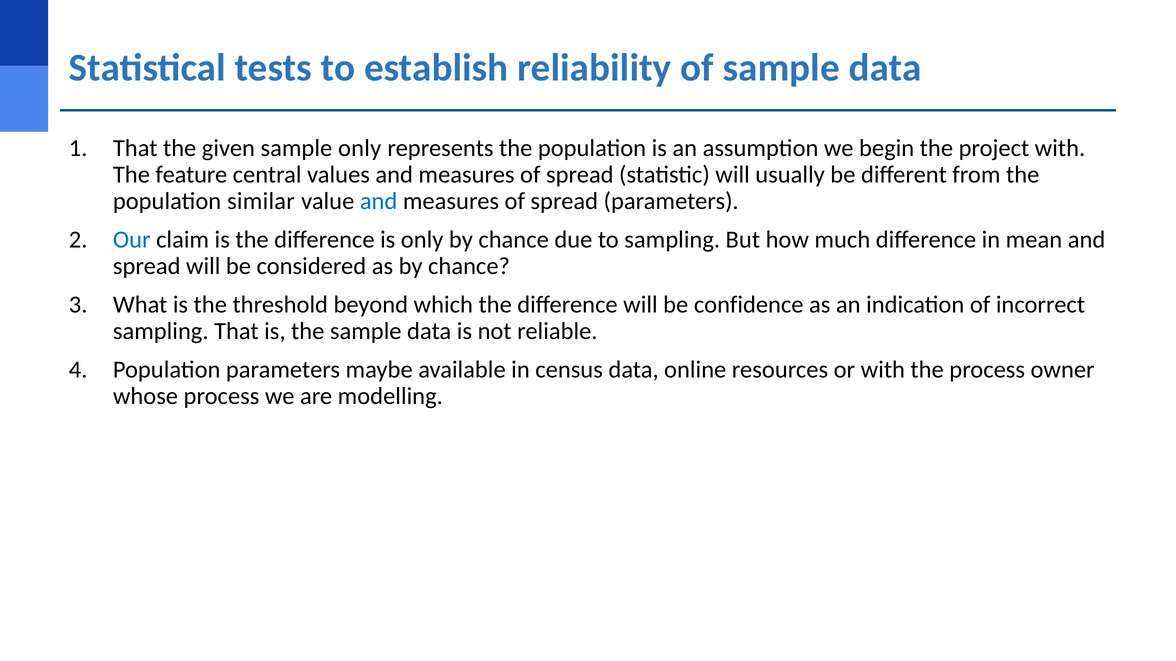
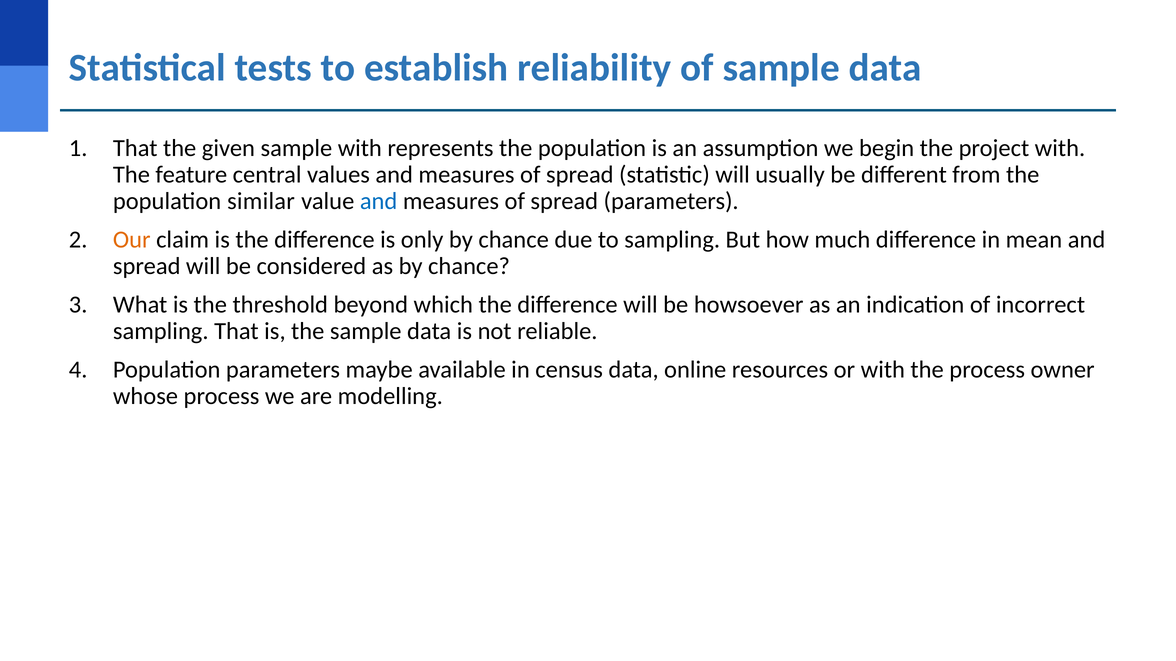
sample only: only -> with (360, 148)
Our colour: blue -> orange (132, 240)
confidence: confidence -> howsoever (749, 305)
